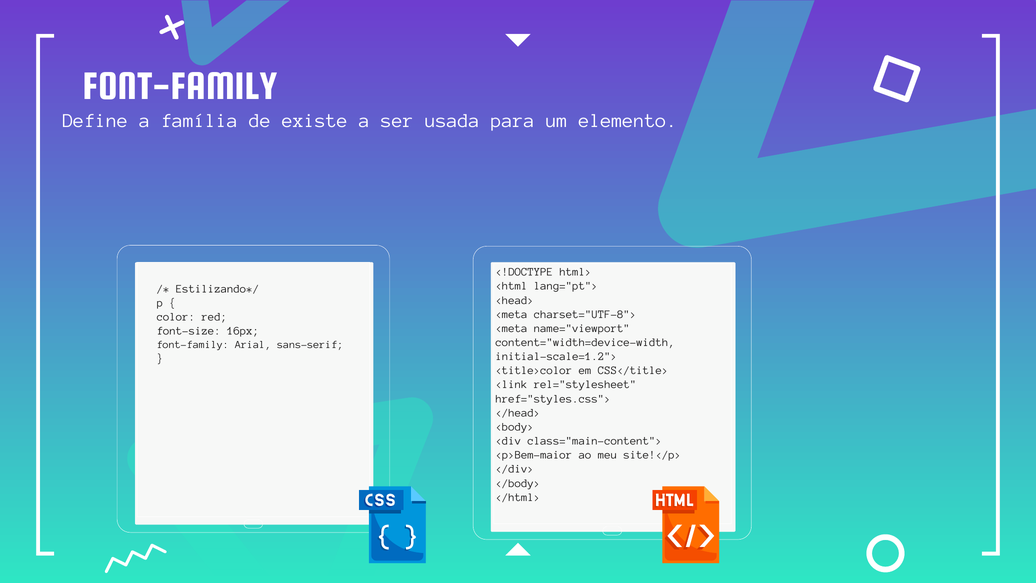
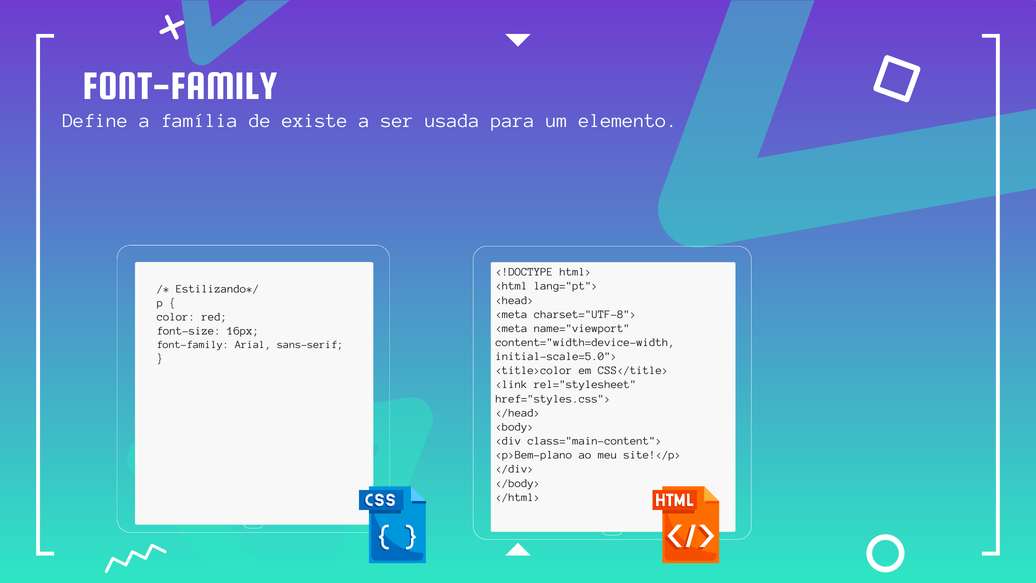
initial-scale=1.2">: initial-scale=1.2"> -> initial-scale=5.0"> (557, 356)
<p>Bem-maior: <p>Bem-maior -> <p>Bem-plano (534, 455)
